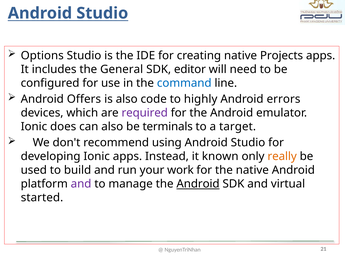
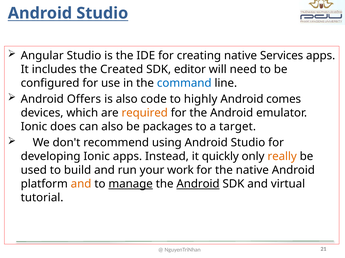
Options: Options -> Angular (42, 56)
Projects: Projects -> Services (282, 56)
General: General -> Created (122, 69)
errors: errors -> comes (284, 99)
required colour: purple -> orange (145, 113)
terminals: terminals -> packages (168, 127)
known: known -> quickly (220, 157)
and colour: purple -> orange (81, 184)
manage underline: none -> present (131, 184)
started: started -> tutorial (42, 198)
